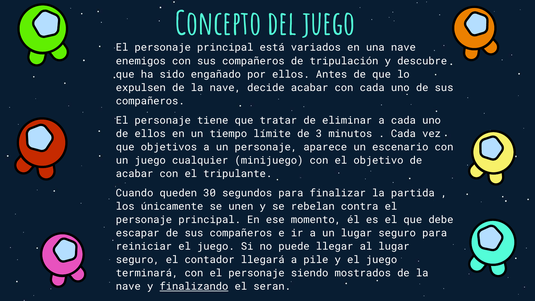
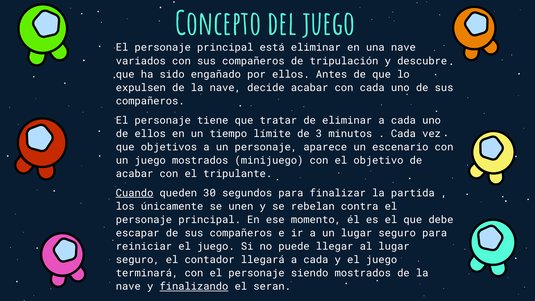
está variados: variados -> eliminar (316, 48)
enemigos: enemigos -> variados (141, 61)
juego cualquier: cualquier -> mostrados (200, 160)
Cuando underline: none -> present (135, 193)
llegará a pile: pile -> cada (316, 260)
